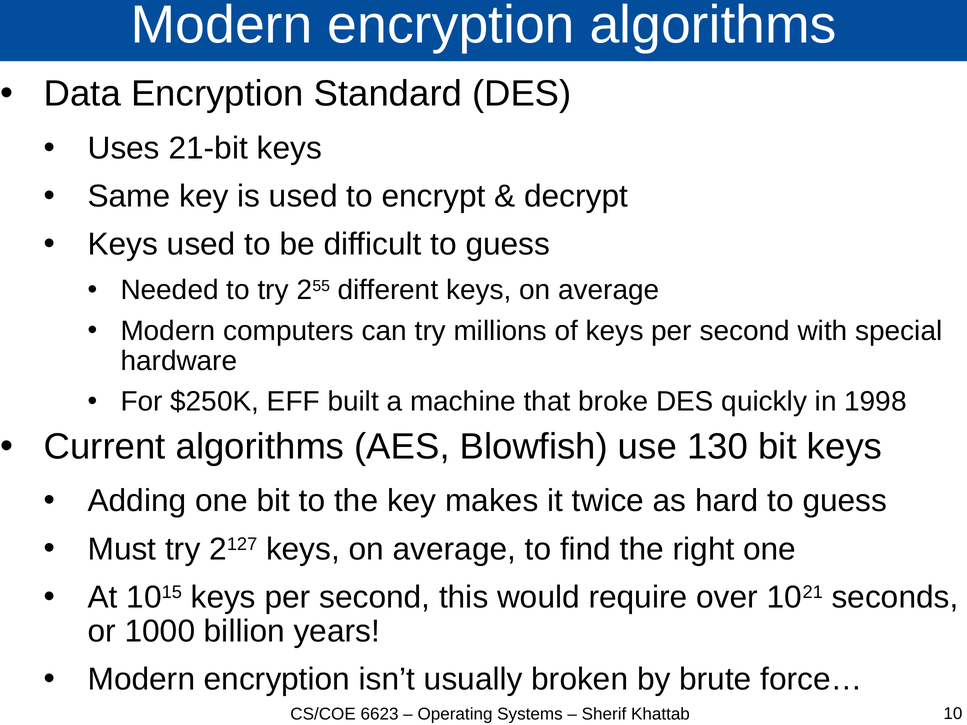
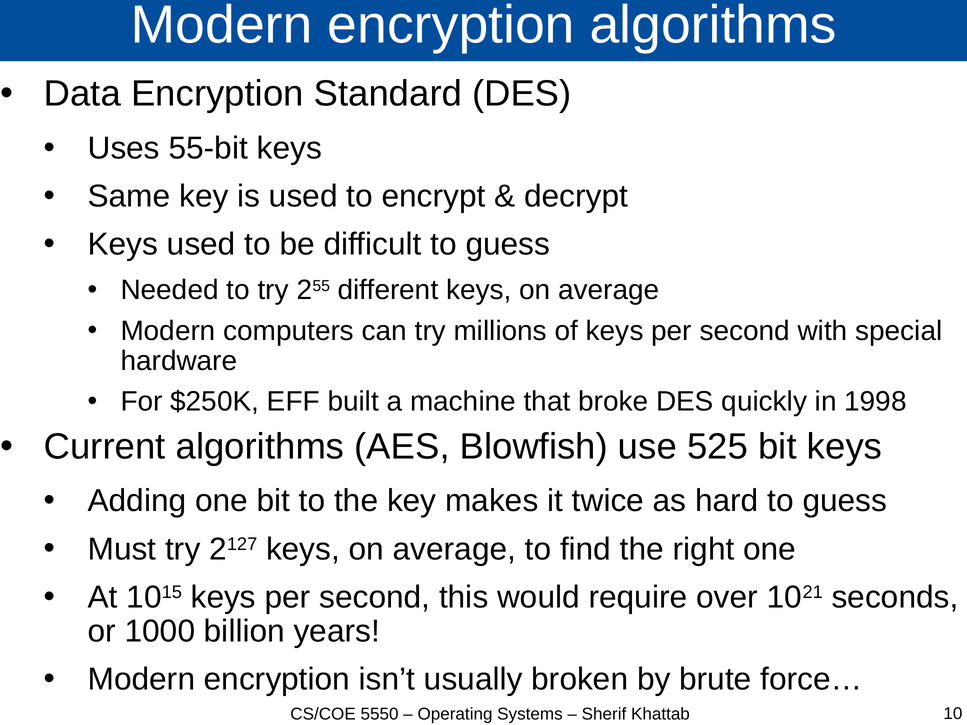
21-bit: 21-bit -> 55-bit (208, 148)
130: 130 -> 525 (718, 447)
6623: 6623 -> 5550 (380, 714)
